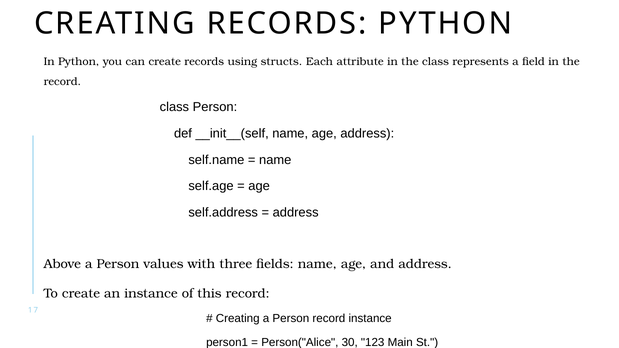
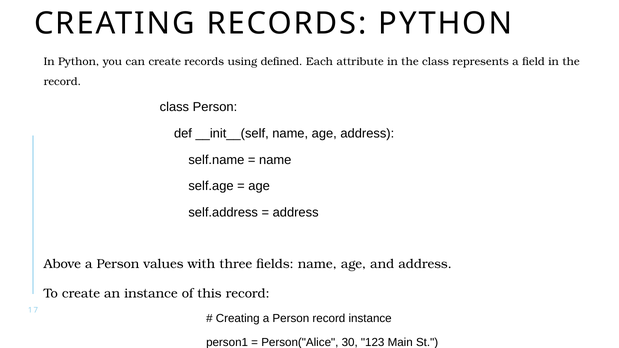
structs: structs -> defined (282, 62)
